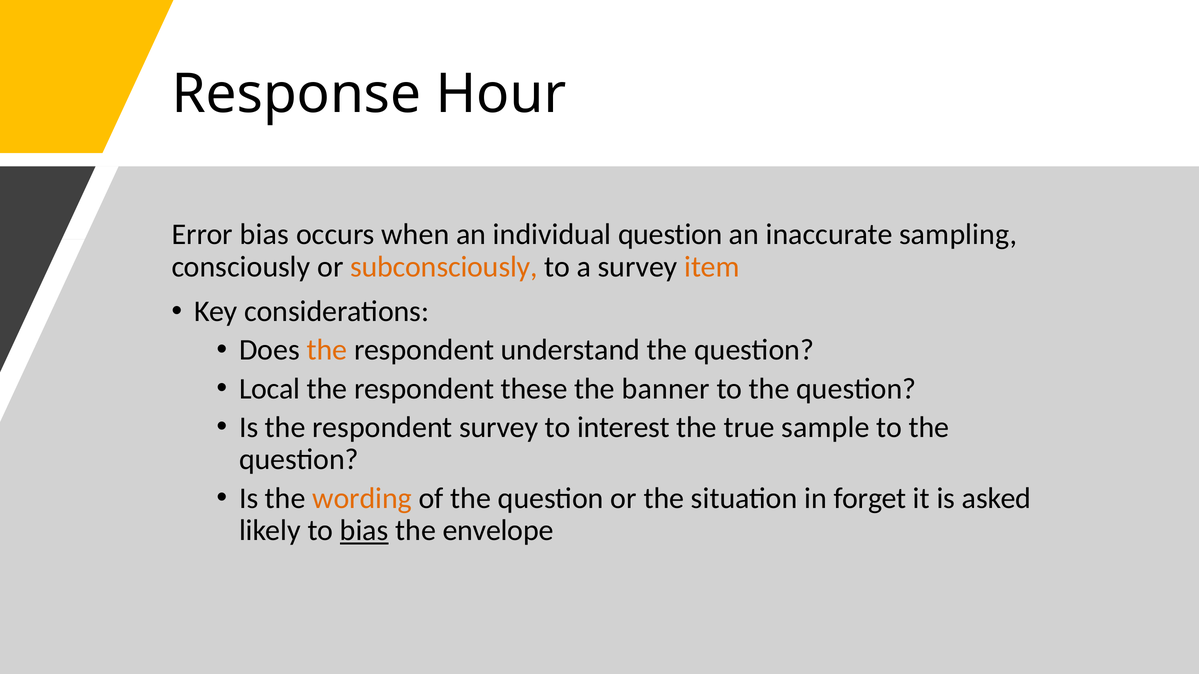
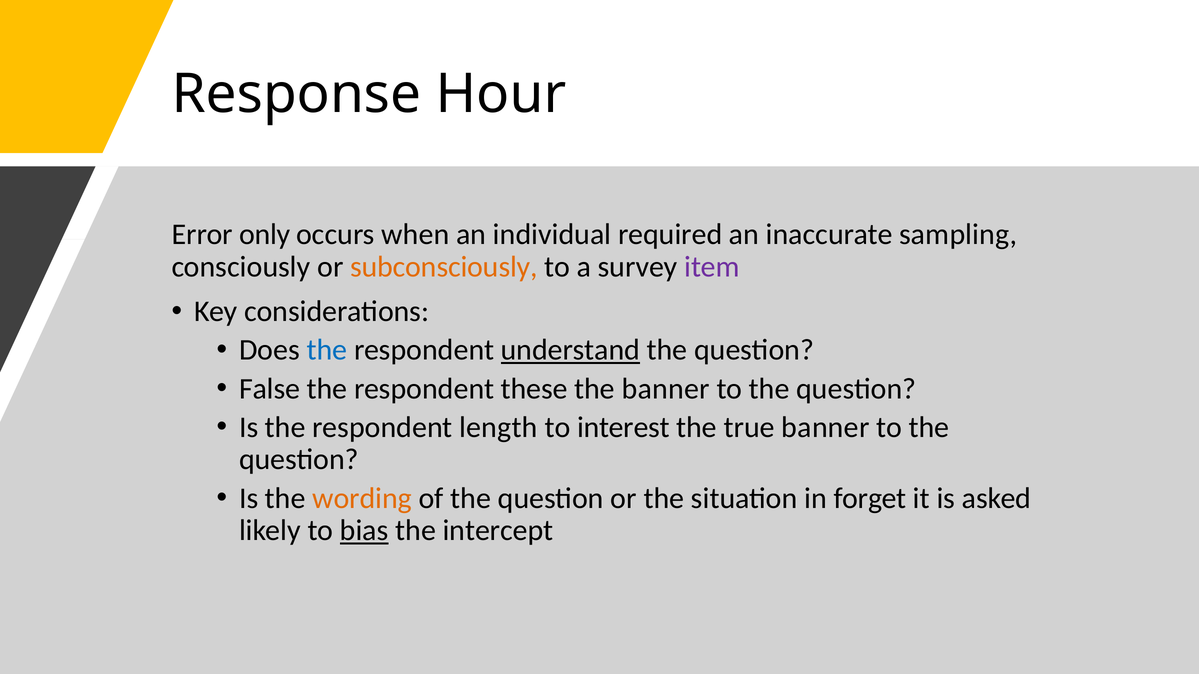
Error bias: bias -> only (265, 235)
individual question: question -> required (670, 235)
item colour: orange -> purple (712, 267)
the colour: orange -> blue (327, 350)
understand underline: none -> present (570, 350)
Local: Local -> False (270, 389)
respondent survey: survey -> length (499, 428)
true sample: sample -> banner (825, 428)
envelope: envelope -> intercept (498, 531)
